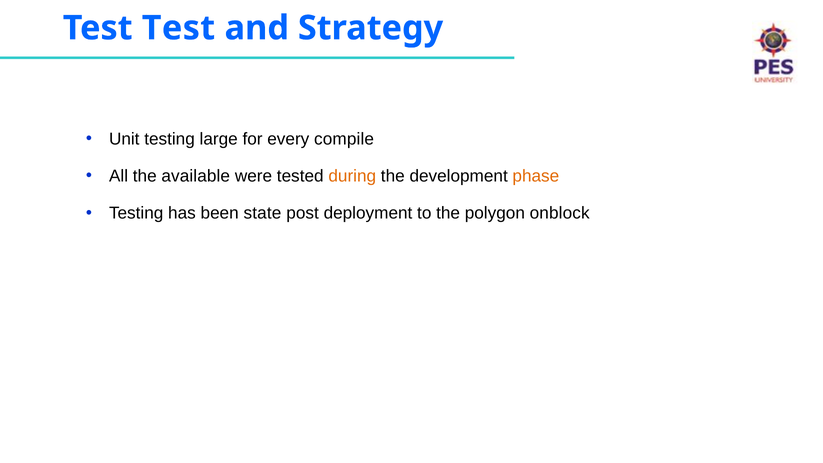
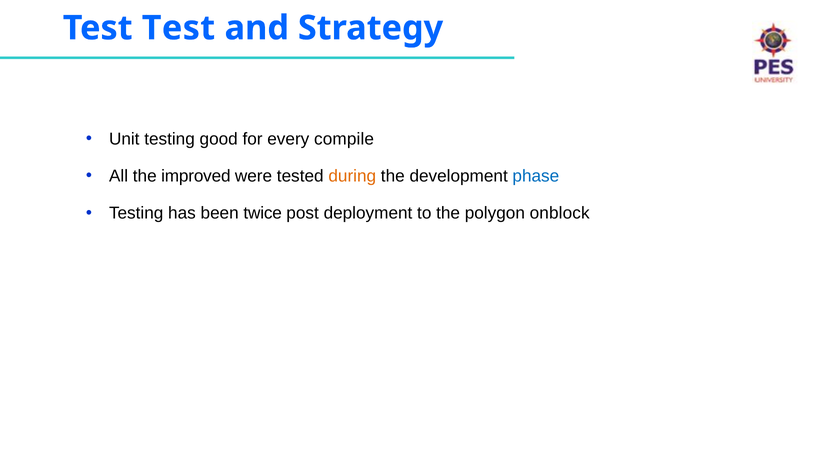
large: large -> good (219, 139)
available: available -> improved (196, 176)
phase colour: orange -> blue (536, 176)
state: state -> twice (263, 213)
